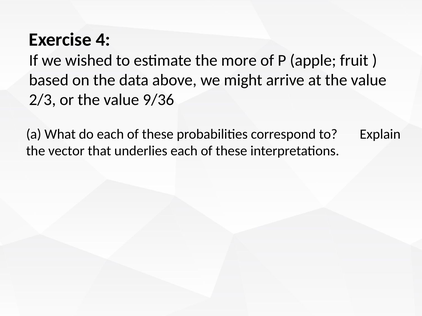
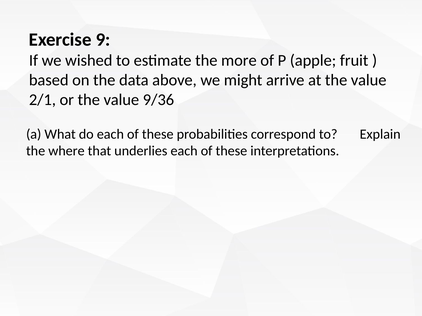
4: 4 -> 9 (103, 40)
2/3: 2/3 -> 2/1 (42, 100)
vector: vector -> where (66, 151)
